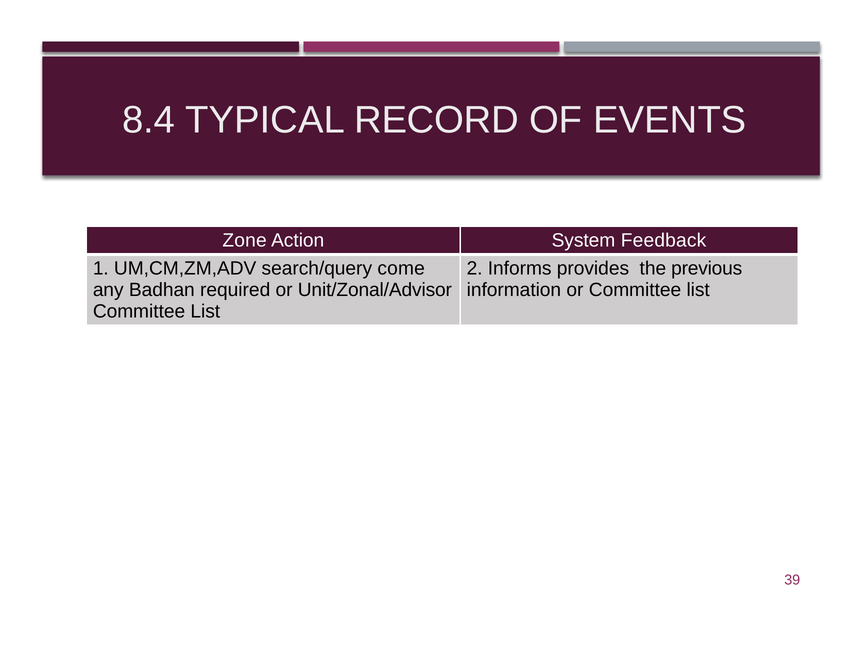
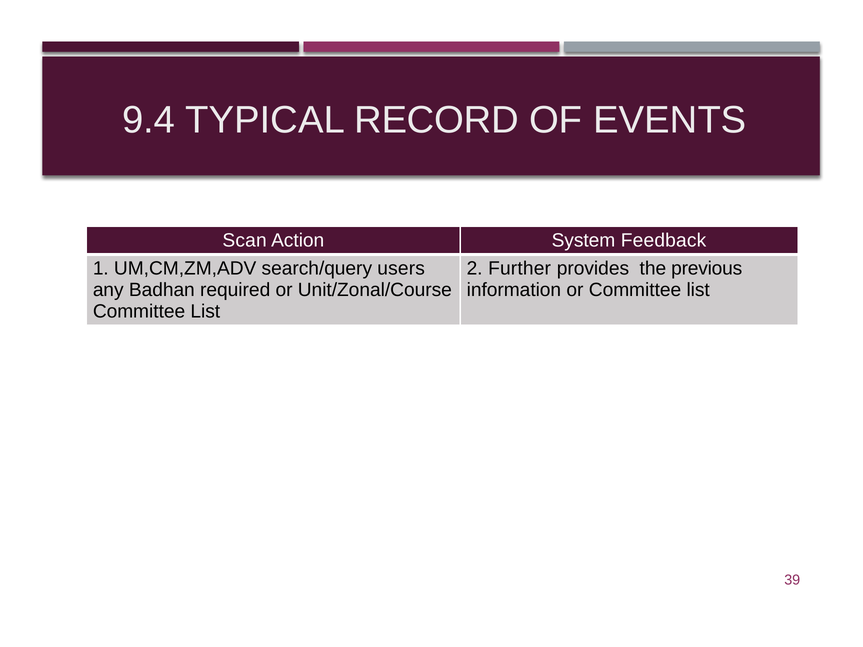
8.4: 8.4 -> 9.4 (149, 120)
Zone: Zone -> Scan (245, 241)
come: come -> users (401, 269)
Informs: Informs -> Further (520, 269)
Unit/Zonal/Advisor: Unit/Zonal/Advisor -> Unit/Zonal/Course (375, 290)
